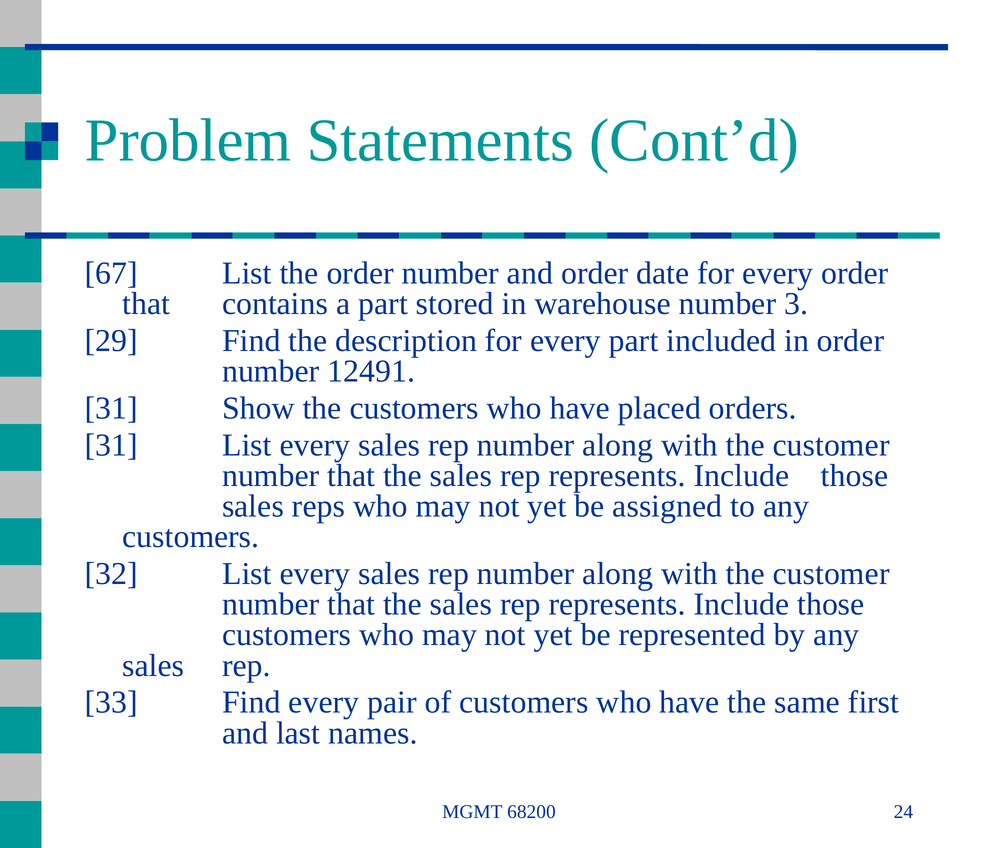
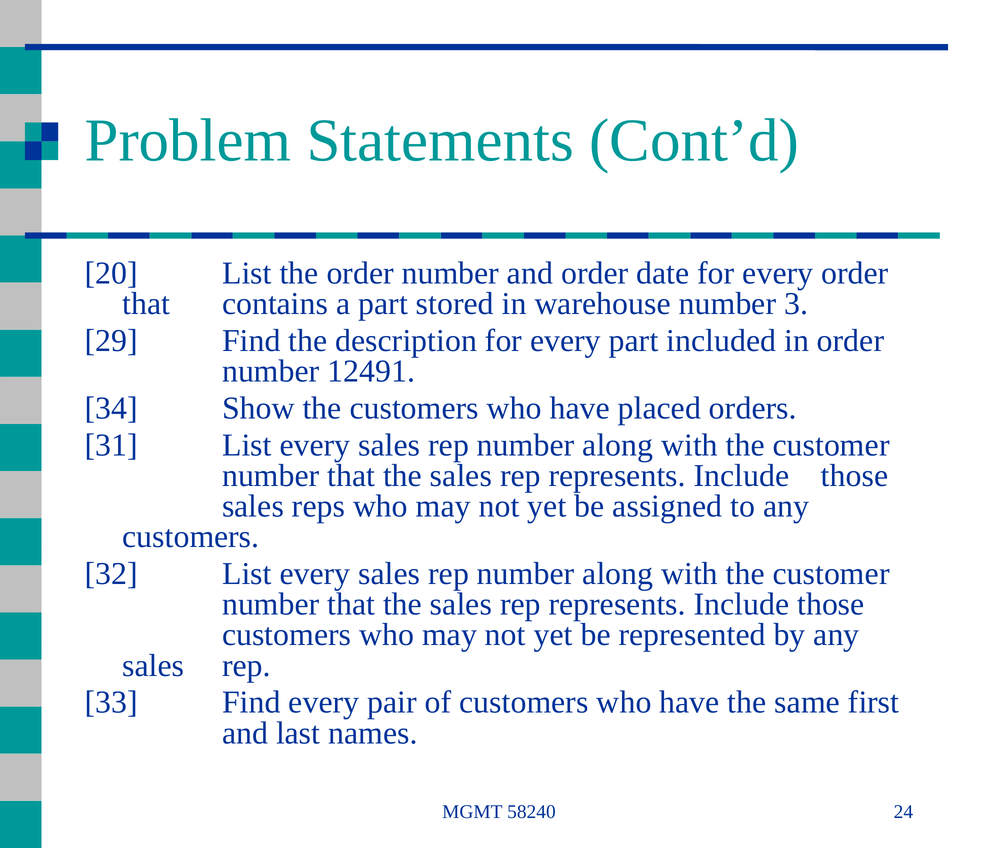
67: 67 -> 20 (111, 273)
31: 31 -> 34 (111, 408)
68200: 68200 -> 58240 (531, 812)
